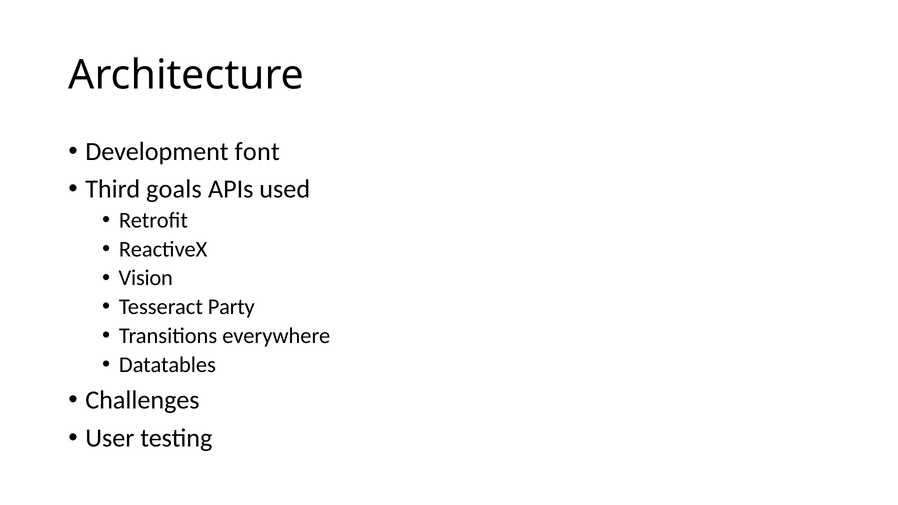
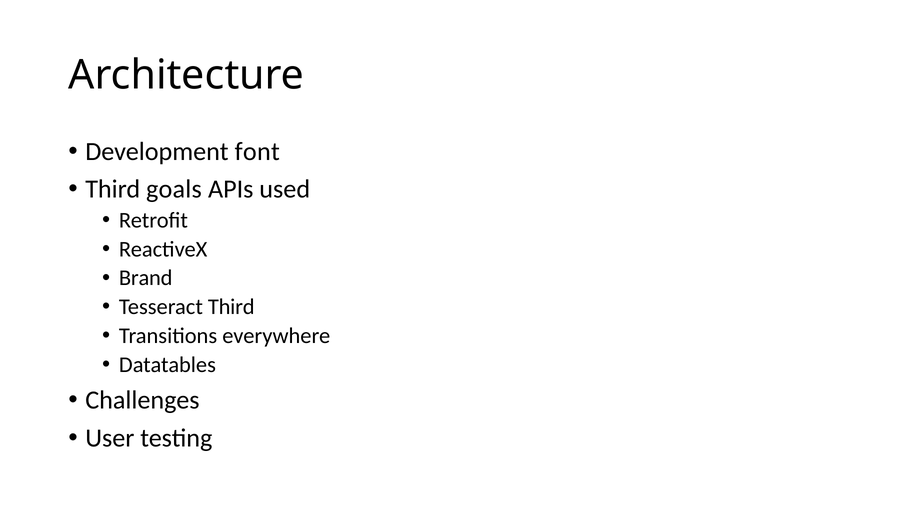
Vision: Vision -> Brand (146, 278)
Tesseract Party: Party -> Third (231, 307)
